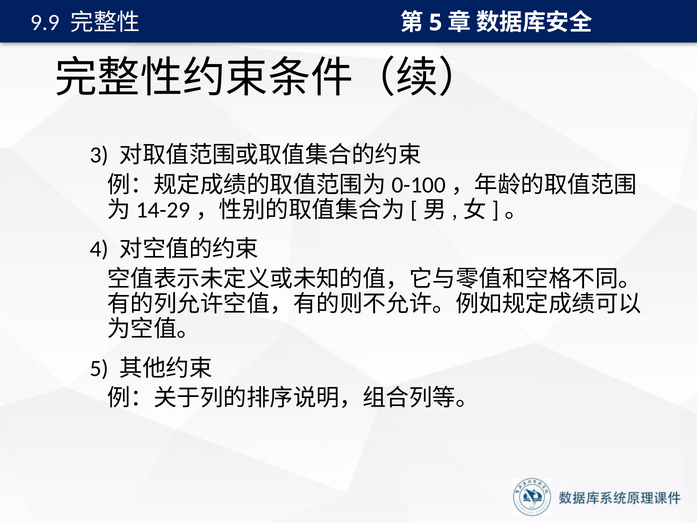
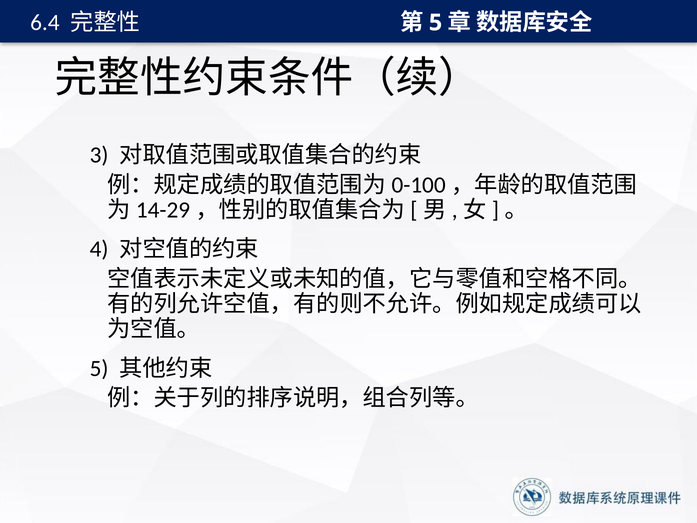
9.9: 9.9 -> 6.4 (45, 23)
